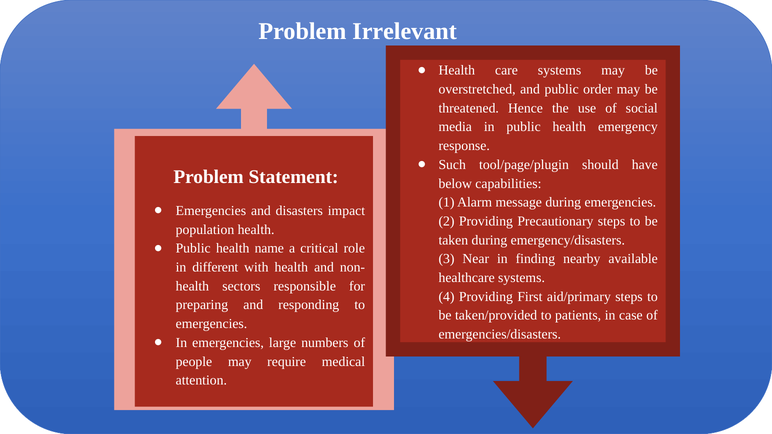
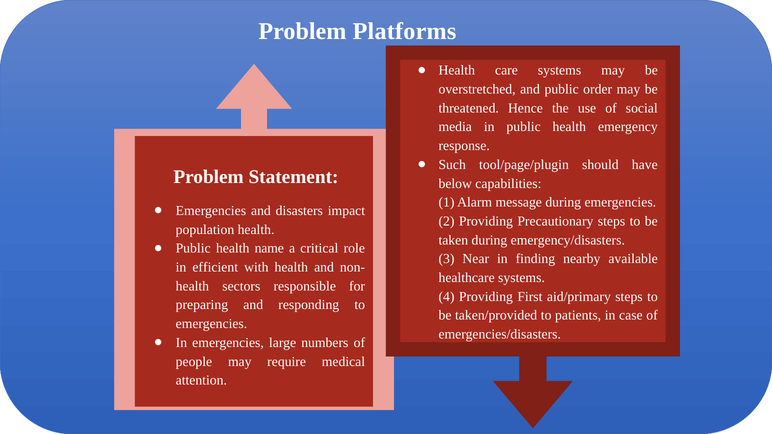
Irrelevant: Irrelevant -> Platforms (404, 31)
different: different -> efficient (215, 267)
